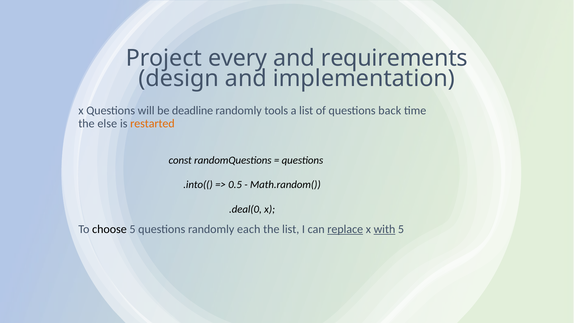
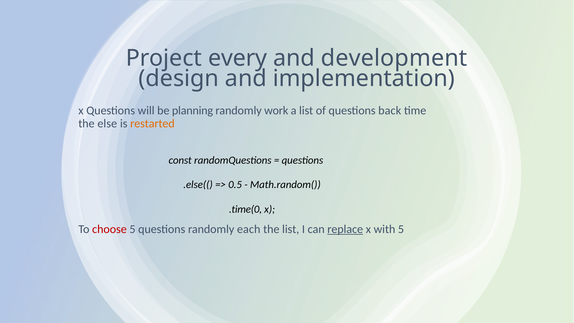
requirements: requirements -> development (394, 58)
deadline: deadline -> planning (193, 111)
tools: tools -> work (276, 111)
.into((: .into(( -> .else(( (198, 185)
.deal(0: .deal(0 -> .time(0 (245, 209)
choose colour: black -> red (109, 229)
with underline: present -> none (384, 229)
